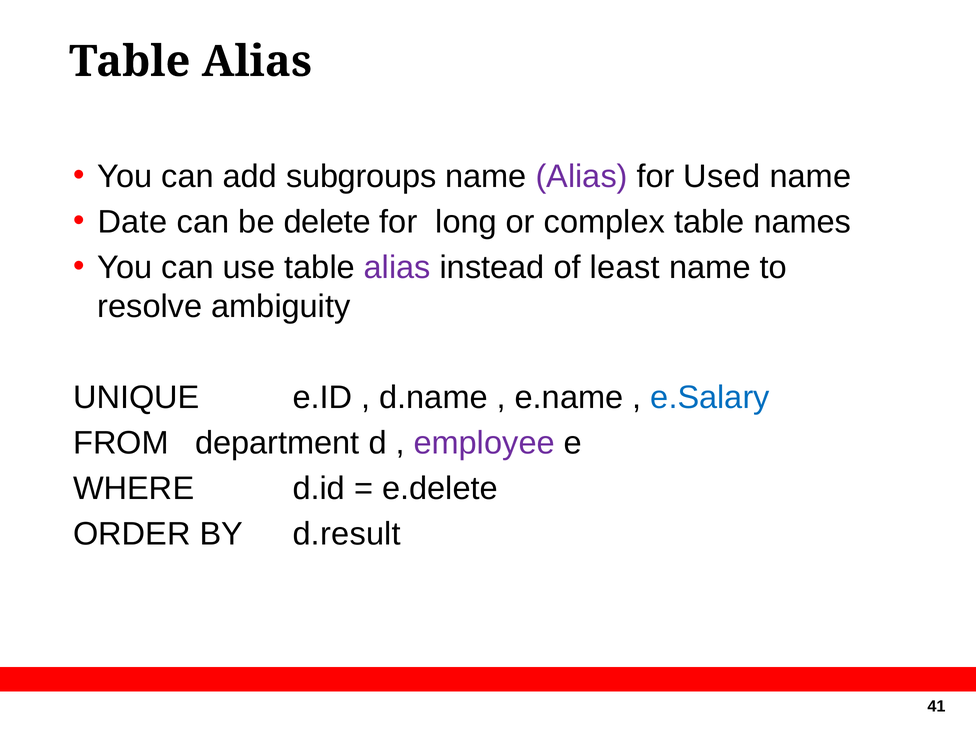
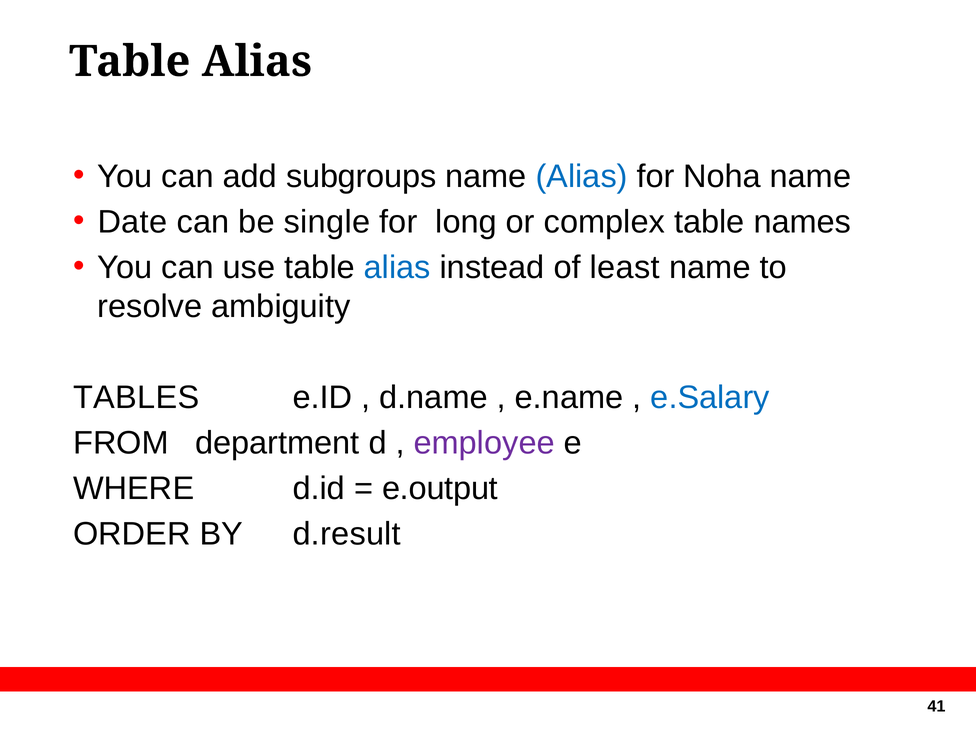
Alias colour: purple -> blue (582, 176)
Used: Used -> Noha (722, 176)
delete: delete -> single (327, 222)
alias colour: purple -> blue (397, 267)
UNIQUE: UNIQUE -> TABLES (136, 398)
e.delete: e.delete -> e.output (440, 489)
